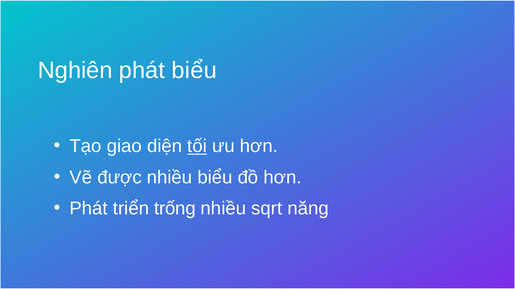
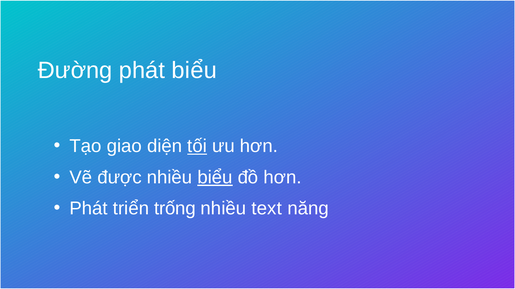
Nghiên: Nghiên -> Đường (75, 71)
biểu underline: none -> present (215, 178)
sqrt: sqrt -> text (267, 209)
